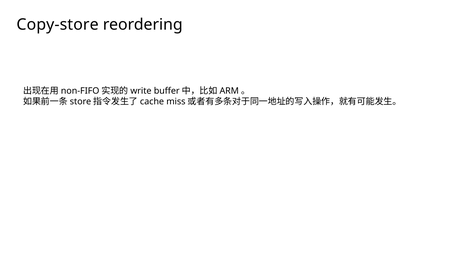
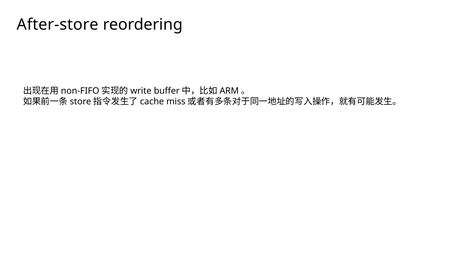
Copy-store: Copy-store -> After-store (58, 25)
